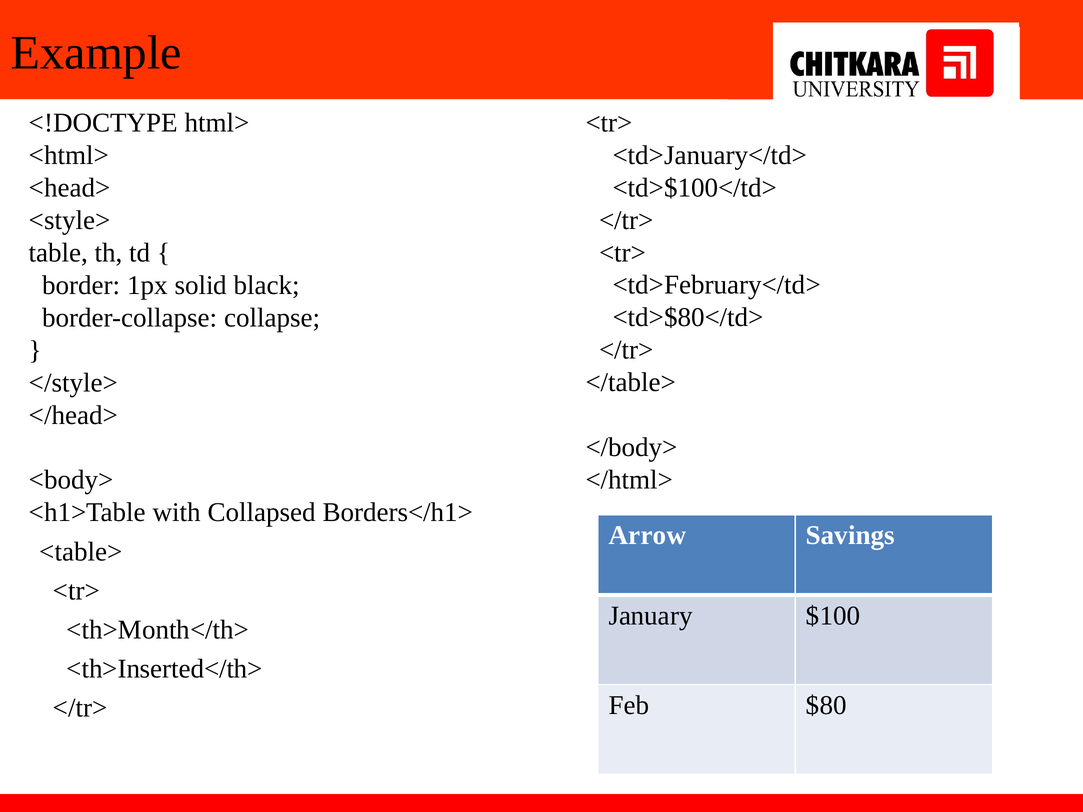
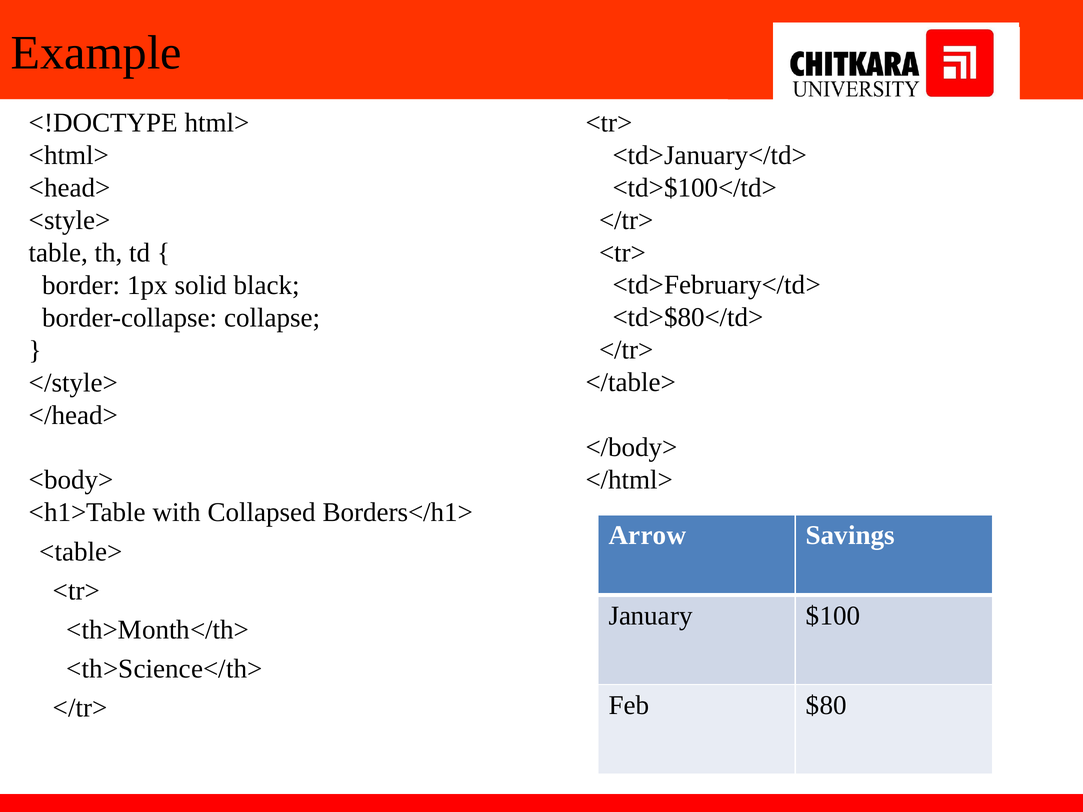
<th>Inserted</th>: <th>Inserted</th> -> <th>Science</th> (164, 669)
